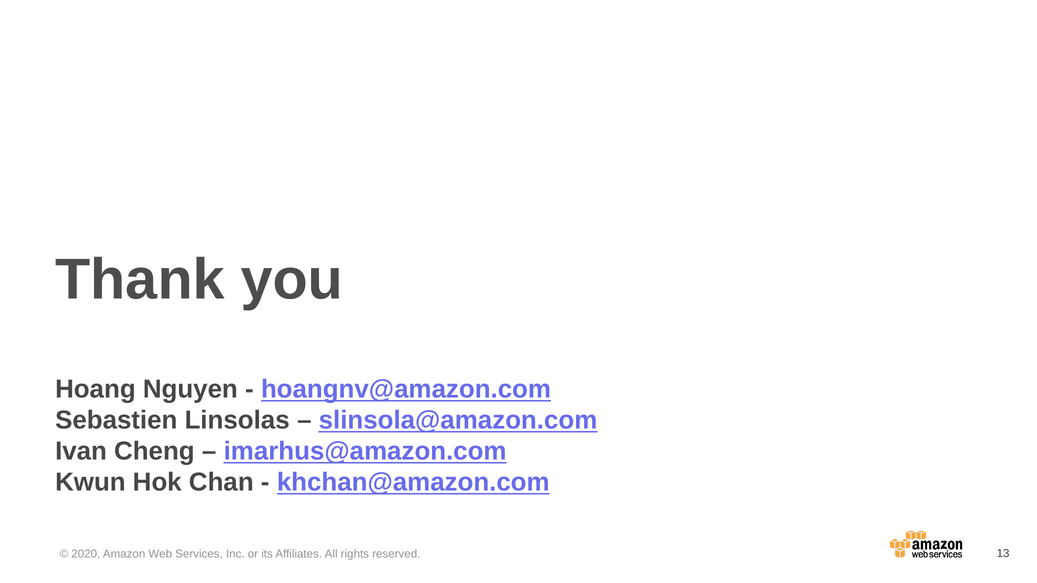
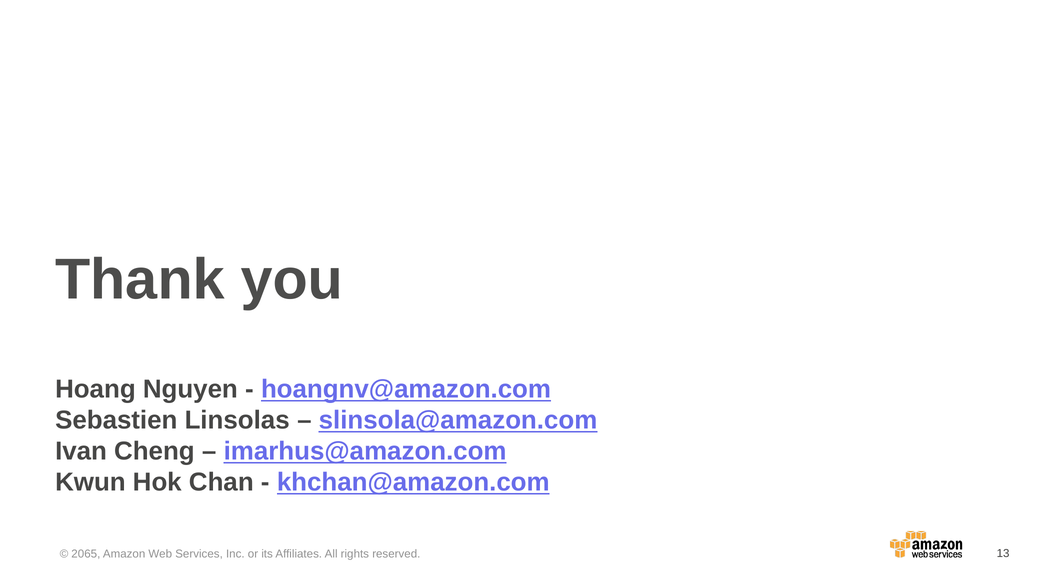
2020: 2020 -> 2065 (86, 554)
